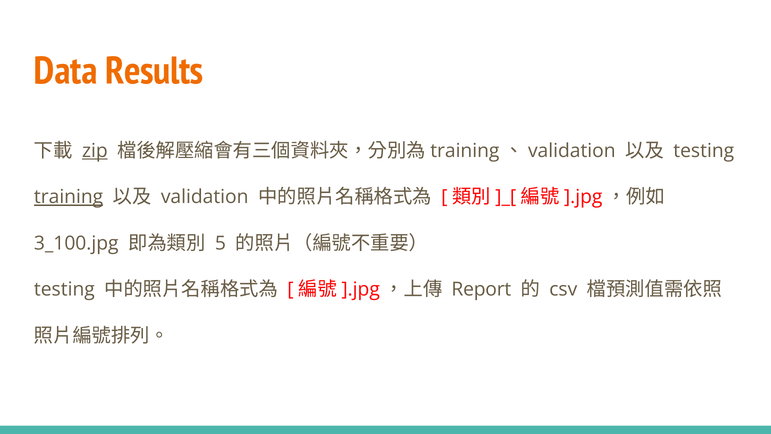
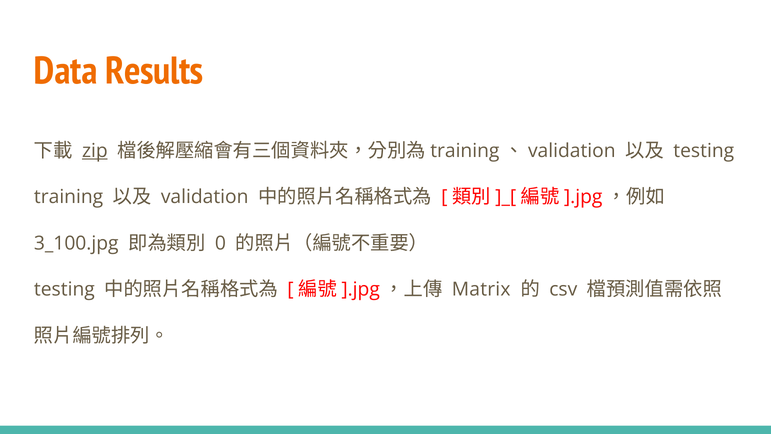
training underline: present -> none (69, 197)
5: 5 -> 0 (220, 243)
Report: Report -> Matrix (481, 289)
